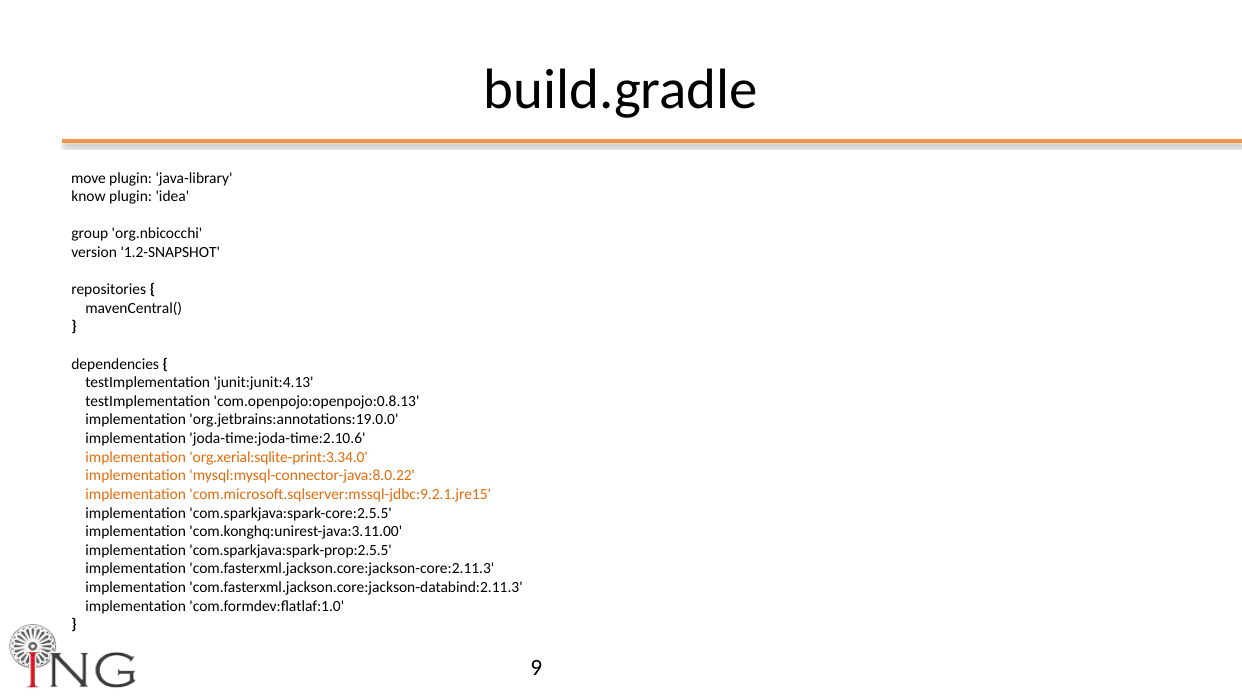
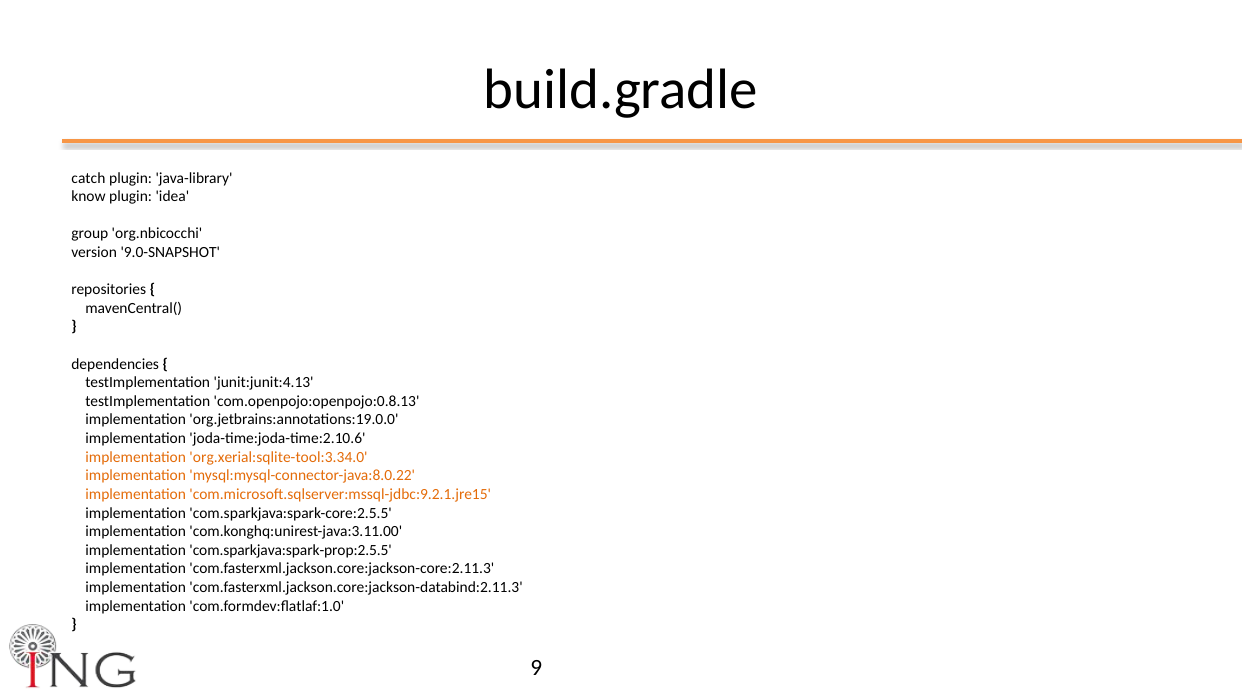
move: move -> catch (88, 178)
1.2-SNAPSHOT: 1.2-SNAPSHOT -> 9.0-SNAPSHOT (170, 253)
org.xerial:sqlite-print:3.34.0: org.xerial:sqlite-print:3.34.0 -> org.xerial:sqlite-tool:3.34.0 (279, 458)
